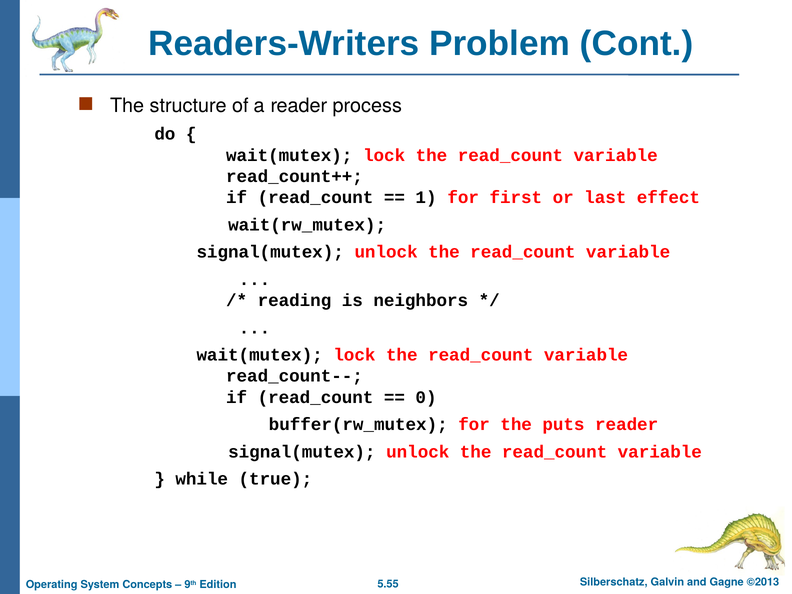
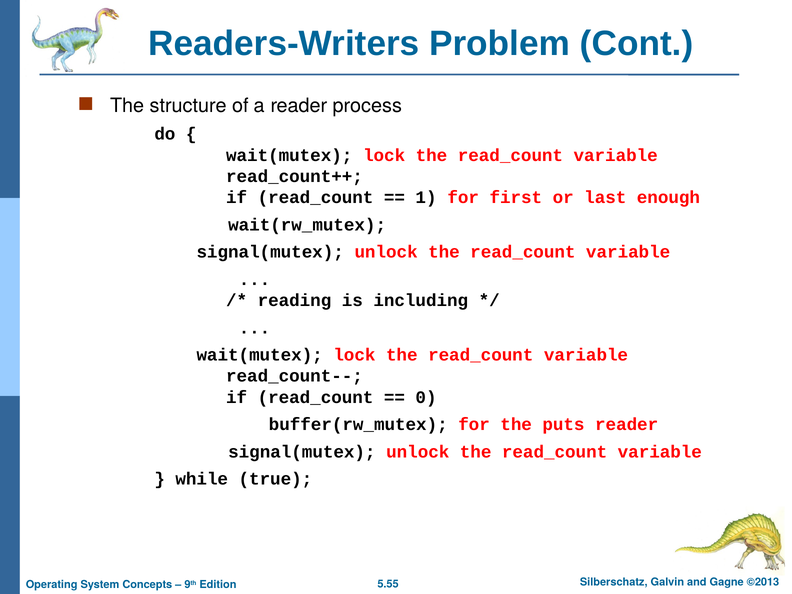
effect: effect -> enough (668, 197)
neighbors: neighbors -> including (421, 300)
